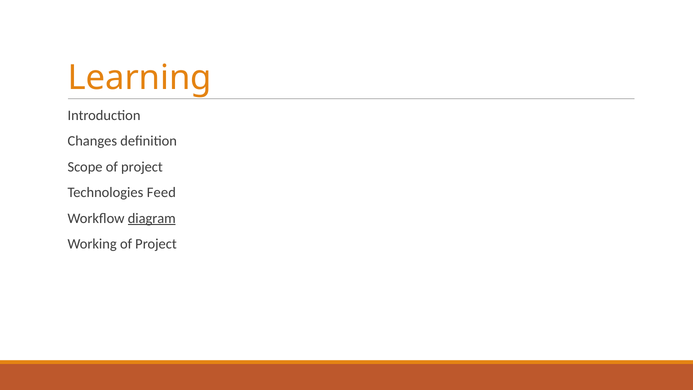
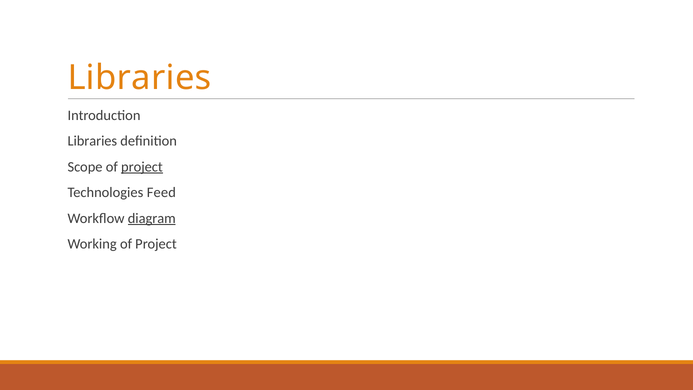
Learning: Learning -> Libraries (139, 78)
Changes: Changes -> Libraries (92, 141)
project underline: none -> present (142, 167)
